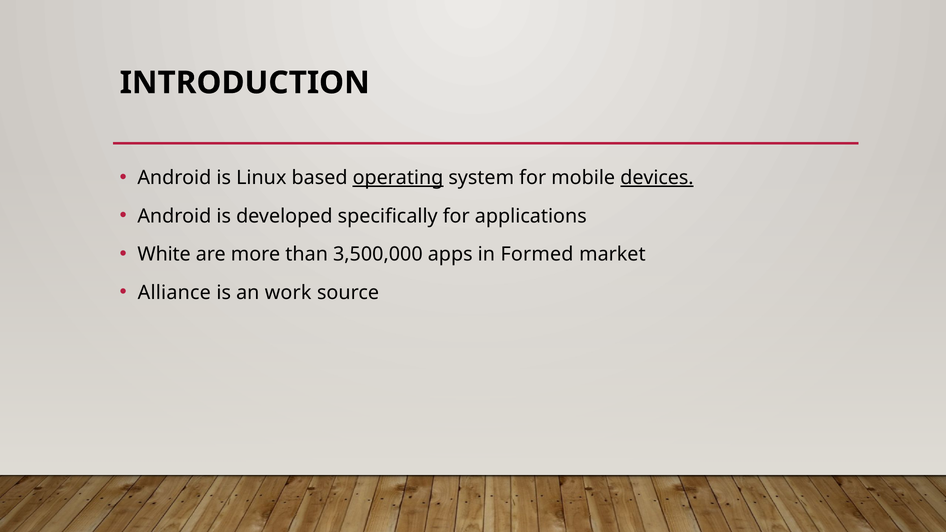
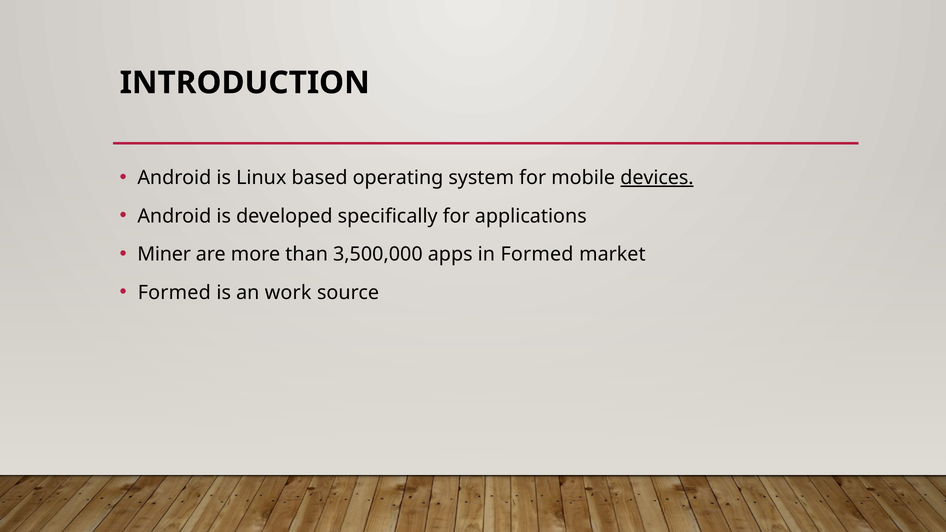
operating underline: present -> none (398, 178)
White: White -> Miner (164, 254)
Alliance: Alliance -> Formed (174, 293)
